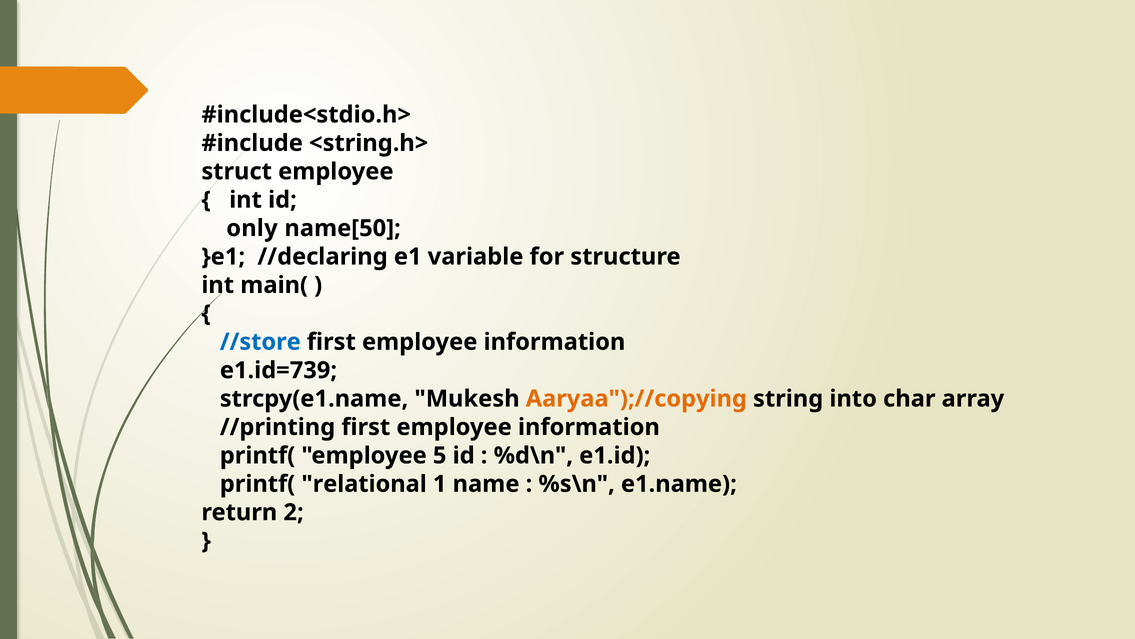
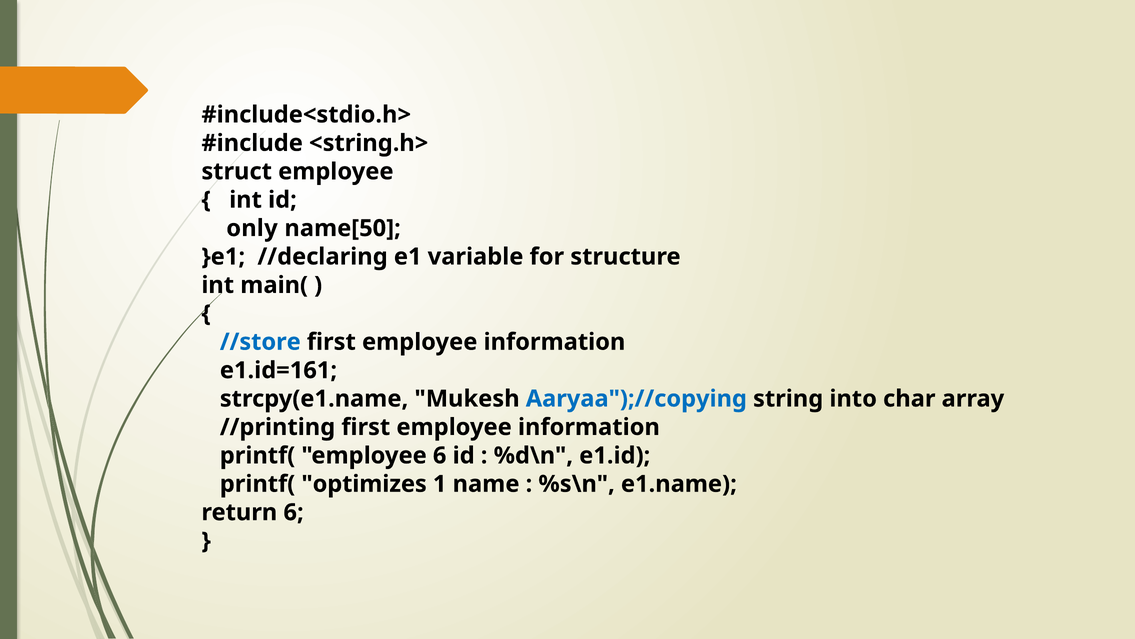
e1.id=739: e1.id=739 -> e1.id=161 (278, 370)
Aaryaa");//copying colour: orange -> blue (636, 398)
employee 5: 5 -> 6 (440, 455)
relational: relational -> optimizes (364, 484)
return 2: 2 -> 6 (294, 512)
